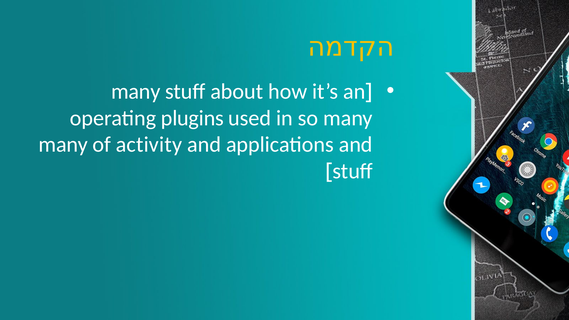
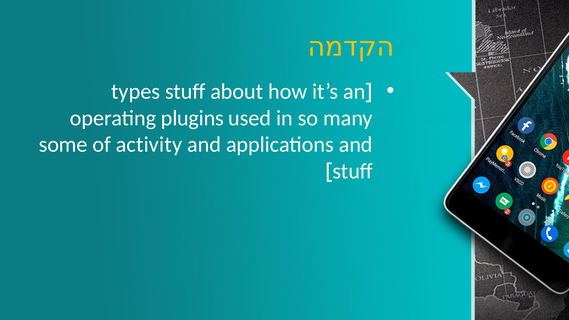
many: many -> types (136, 92)
many: many -> some (63, 145)
